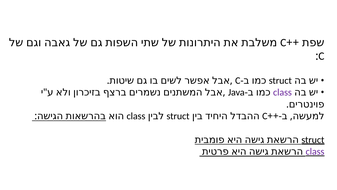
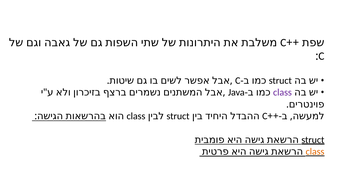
class colour: purple -> orange (315, 151)
